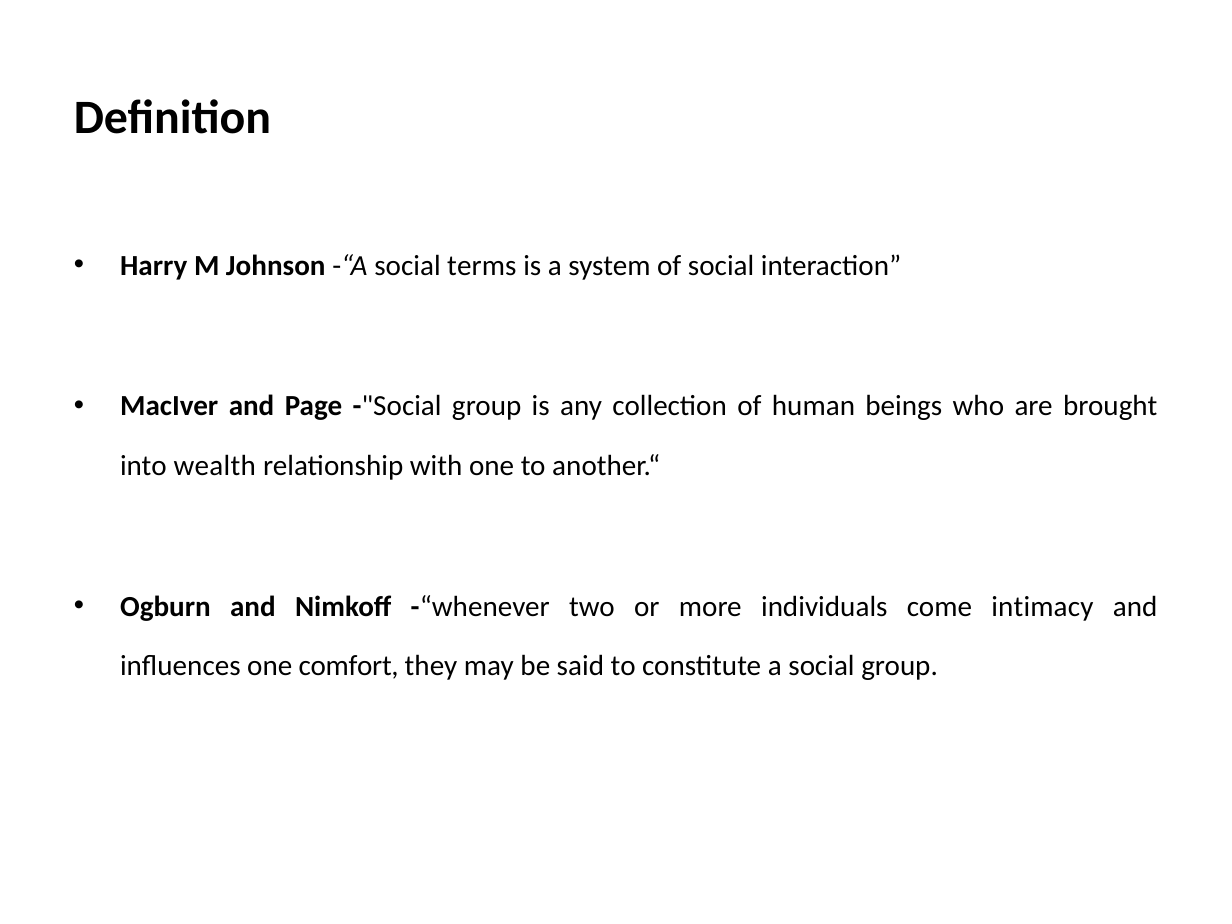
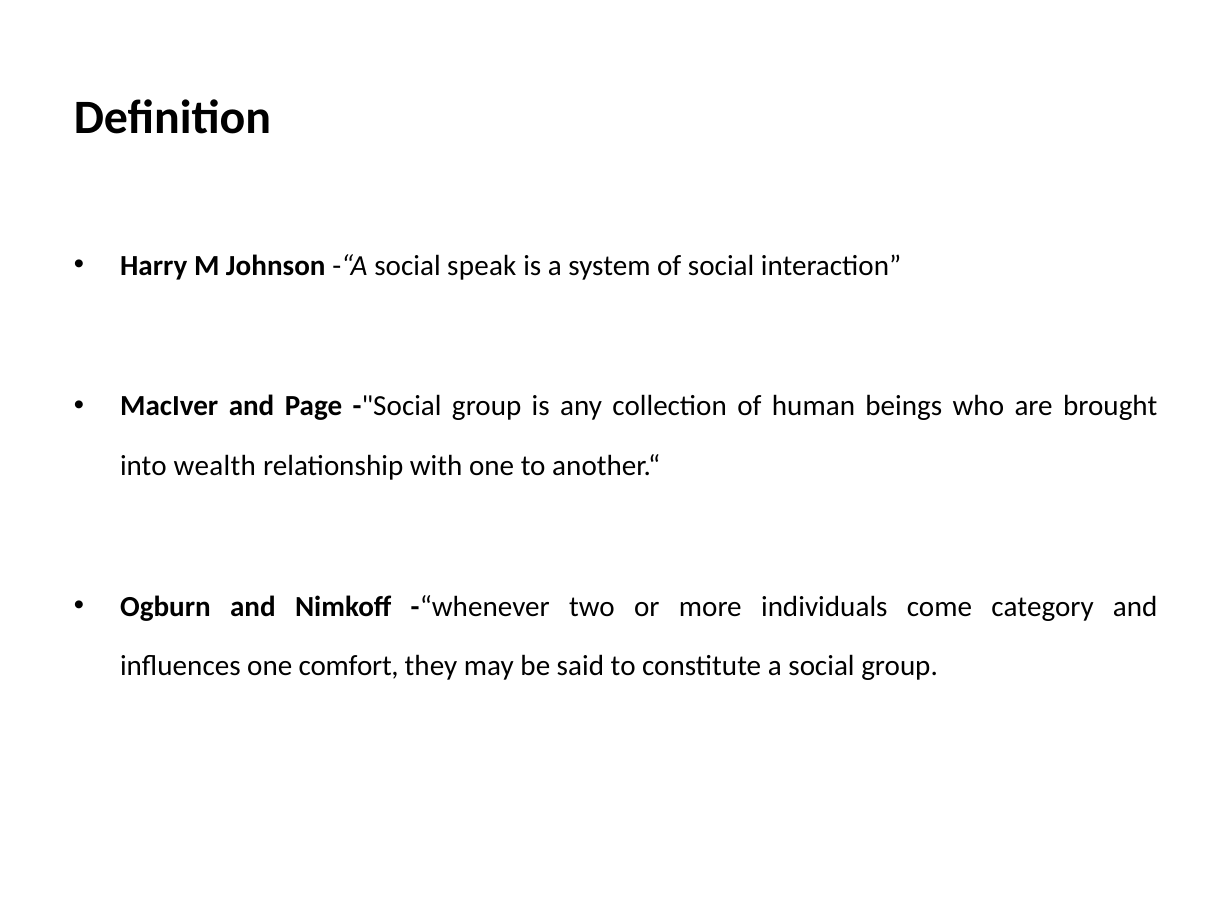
terms: terms -> speak (482, 266)
intimacy: intimacy -> category (1043, 606)
